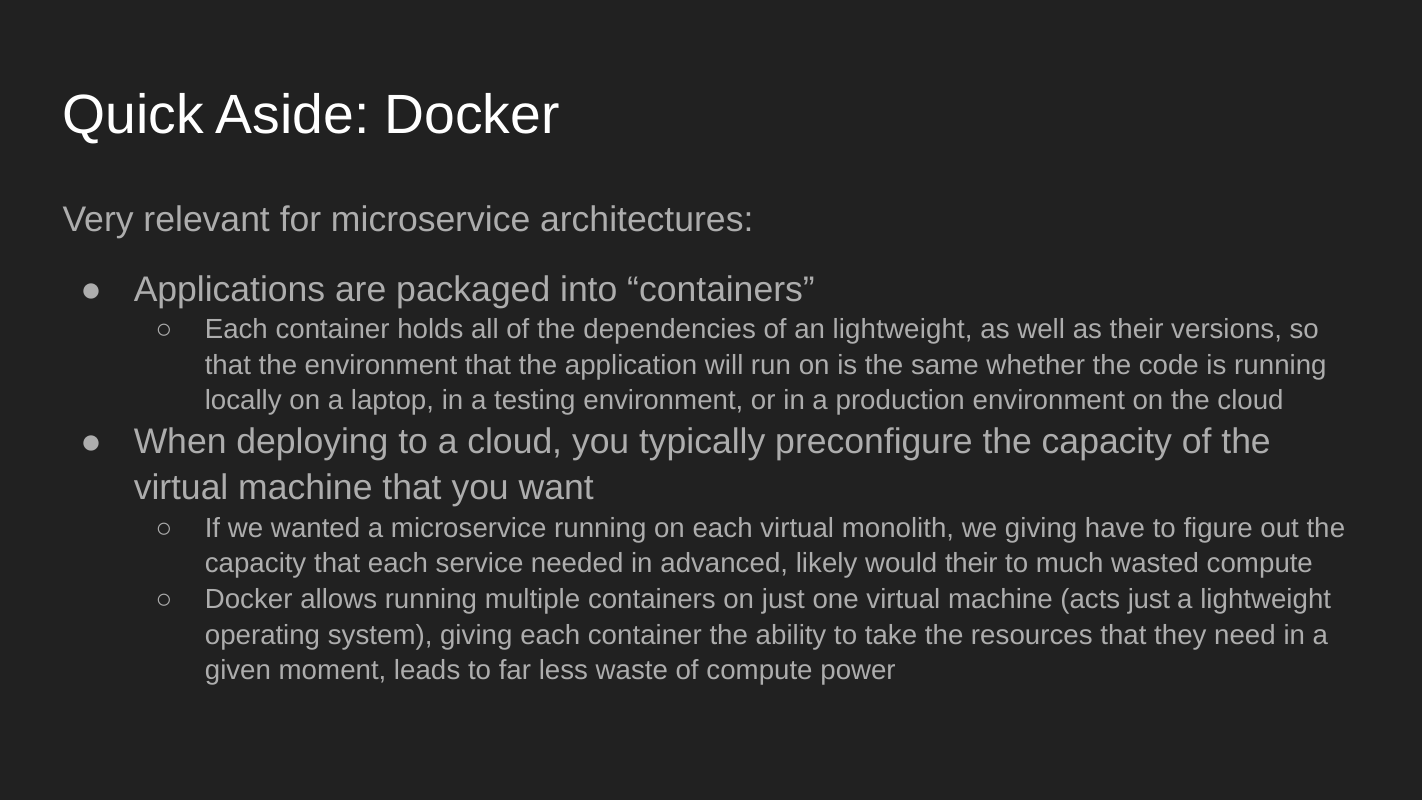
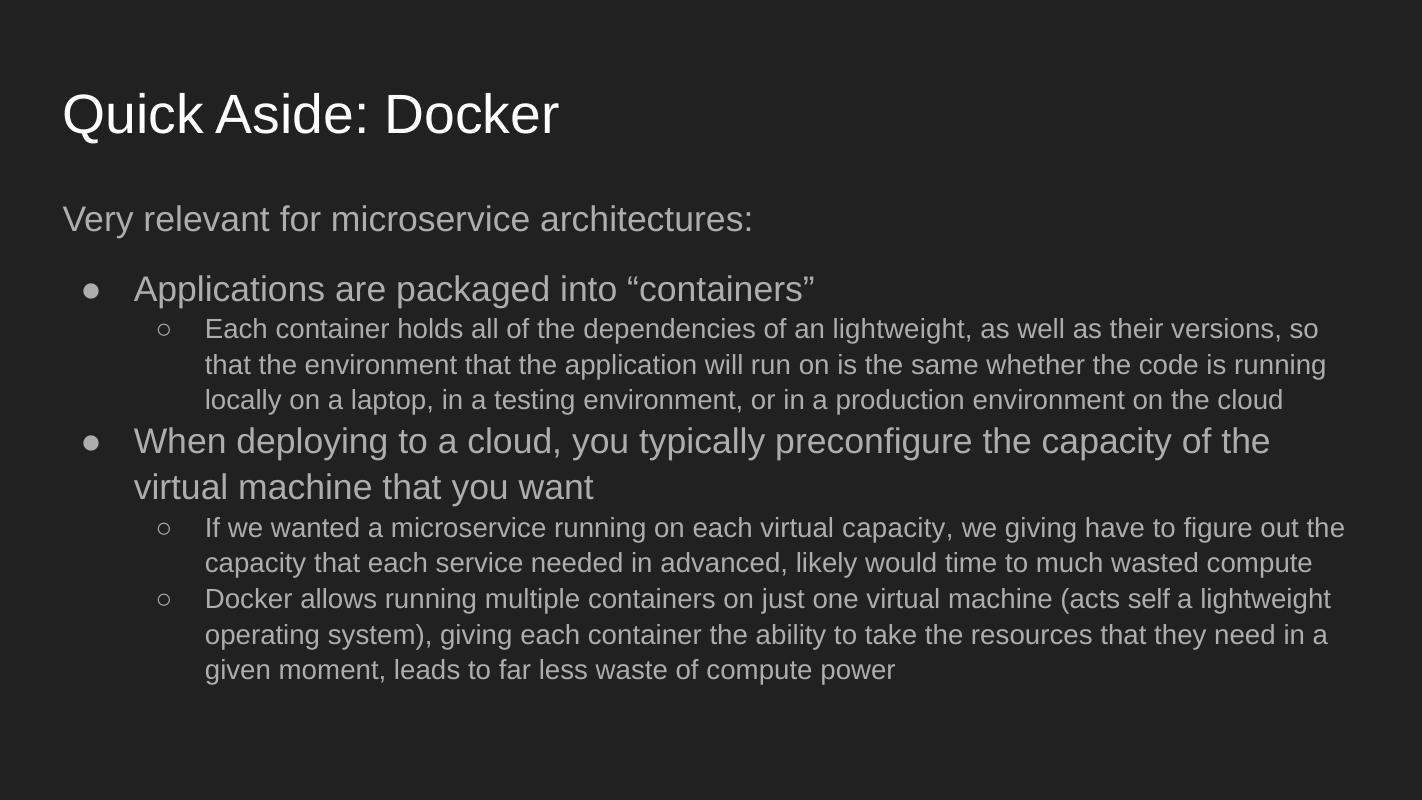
virtual monolith: monolith -> capacity (898, 528)
would their: their -> time (971, 564)
acts just: just -> self (1149, 599)
